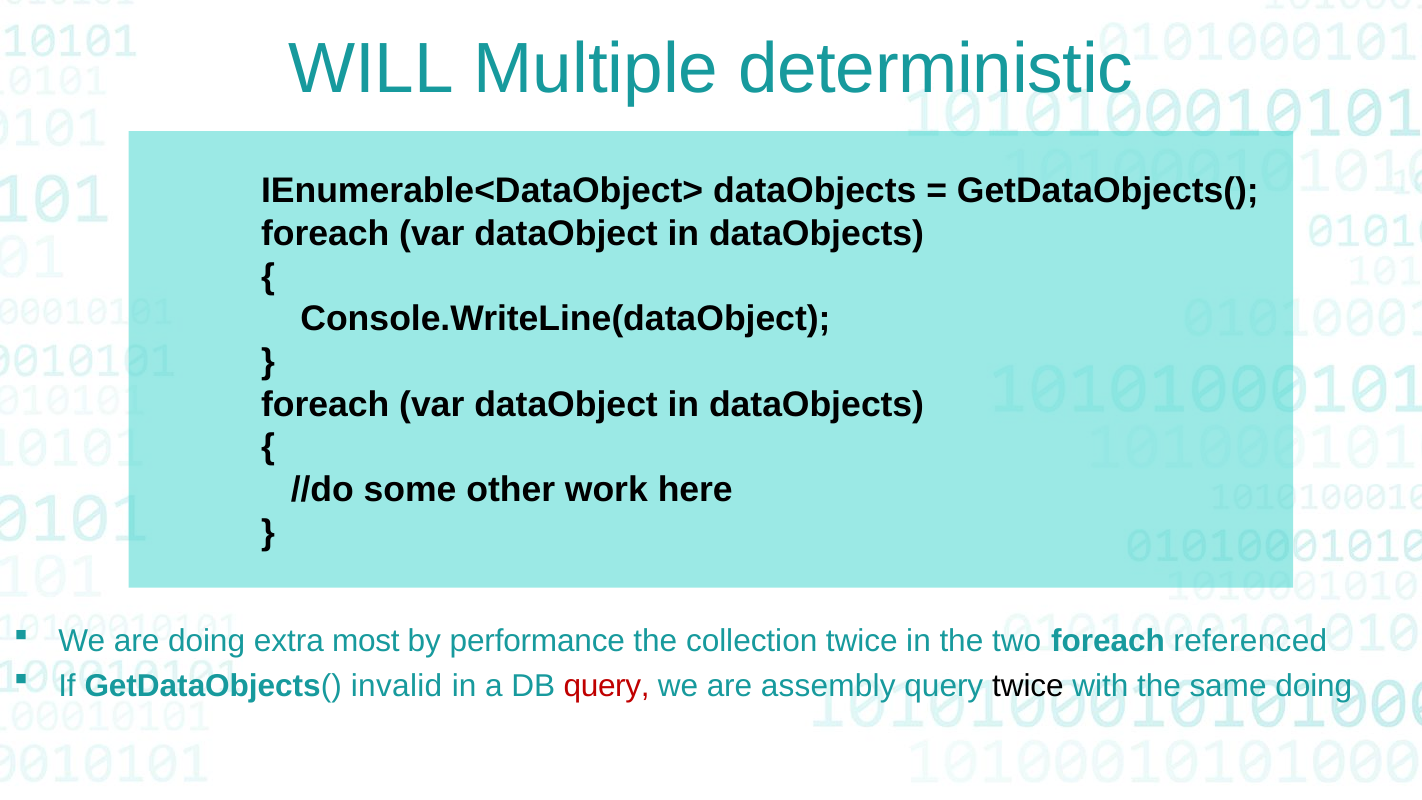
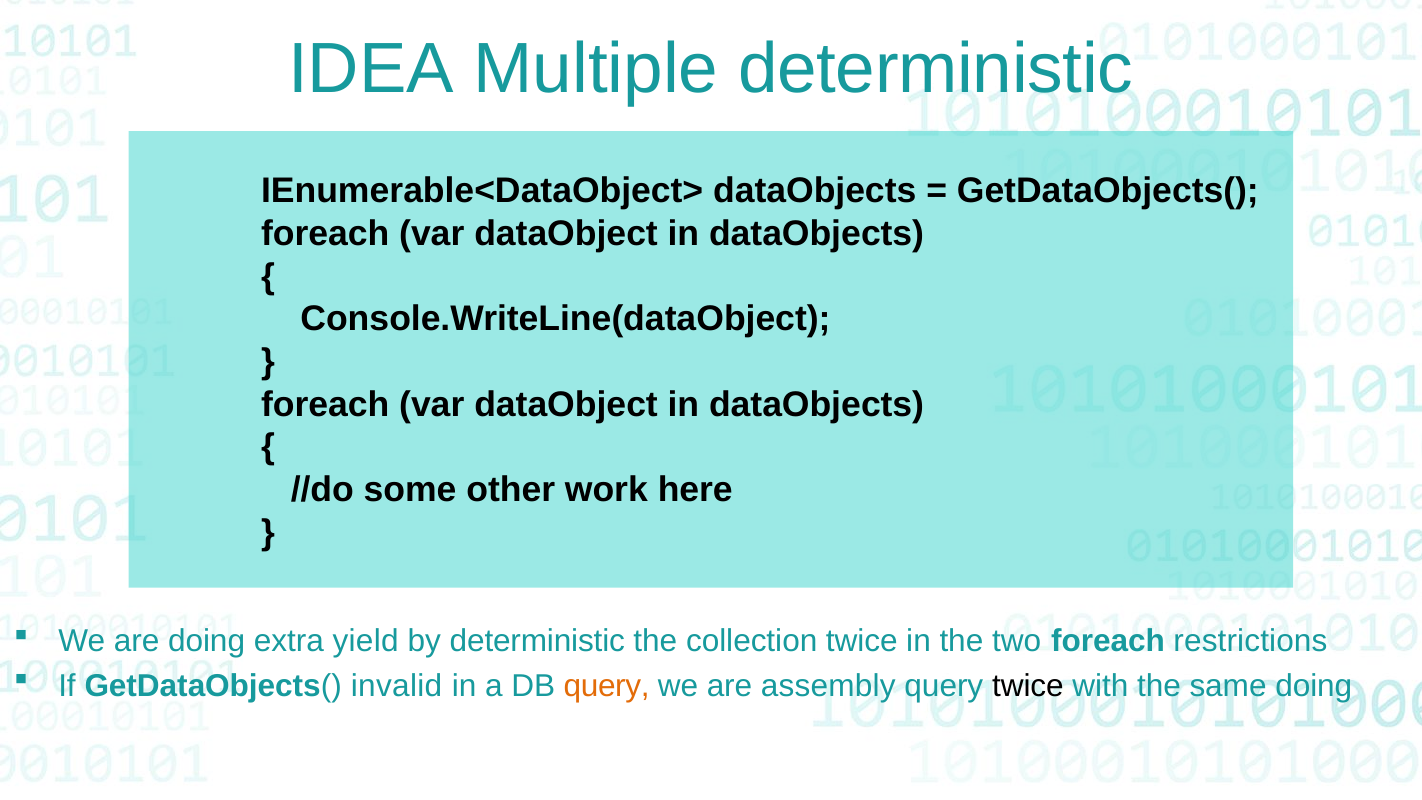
WILL: WILL -> IDEA (371, 69)
most: most -> yield (366, 641)
by performance: performance -> deterministic (537, 641)
referenced: referenced -> restrictions (1250, 641)
query colour: red -> orange (607, 686)
